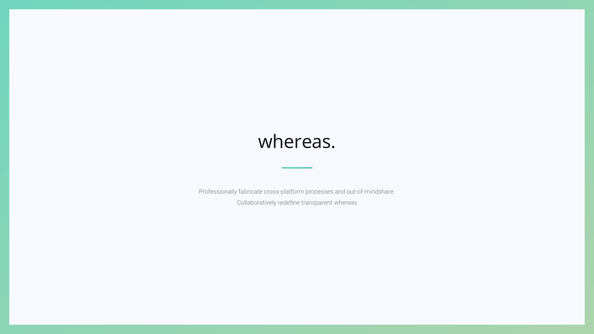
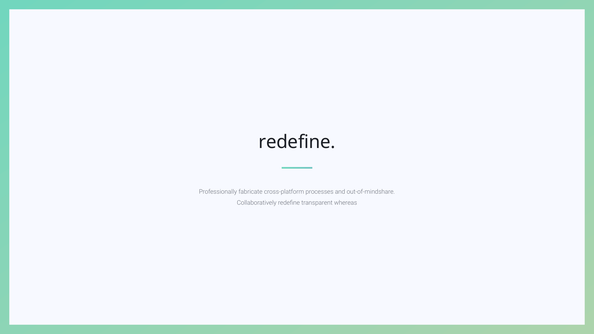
whereas: whereas -> redefine (297, 142)
